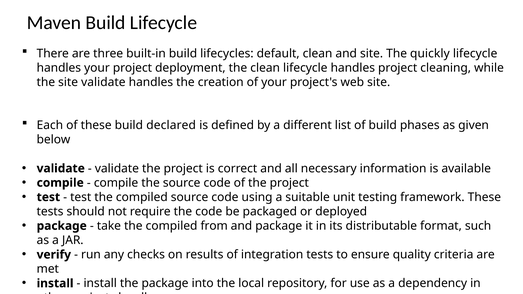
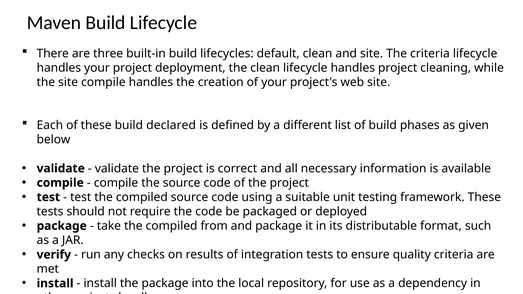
The quickly: quickly -> criteria (430, 53)
site validate: validate -> compile (103, 82)
